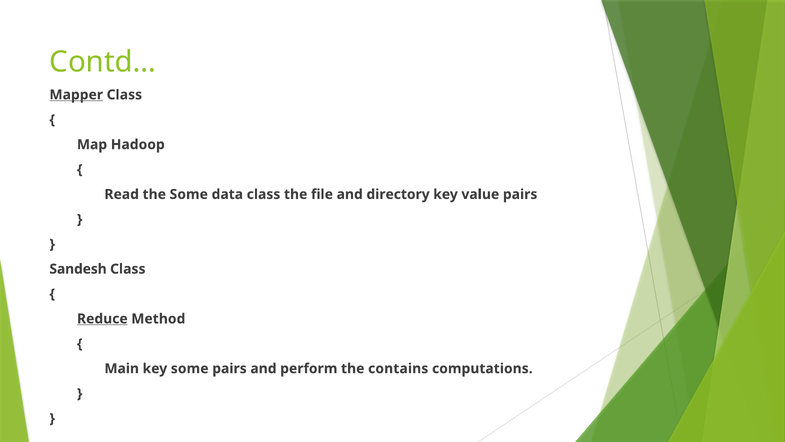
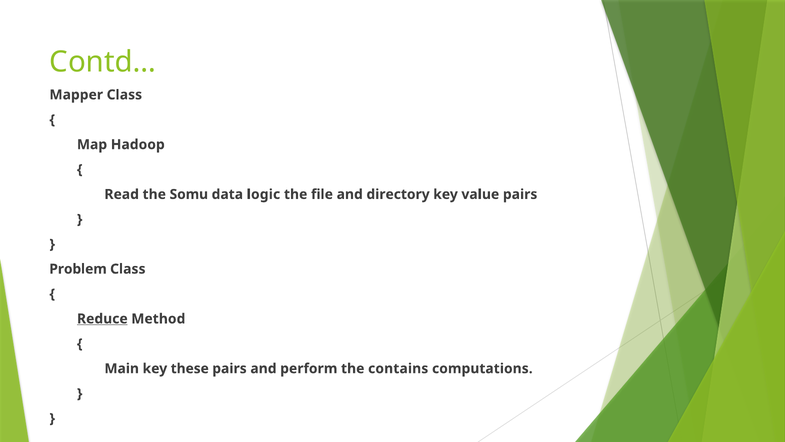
Mapper underline: present -> none (76, 95)
the Some: Some -> Somu (189, 194)
data class: class -> logic (263, 194)
Sandesh: Sandesh -> Problem (78, 269)
key some: some -> these (190, 368)
